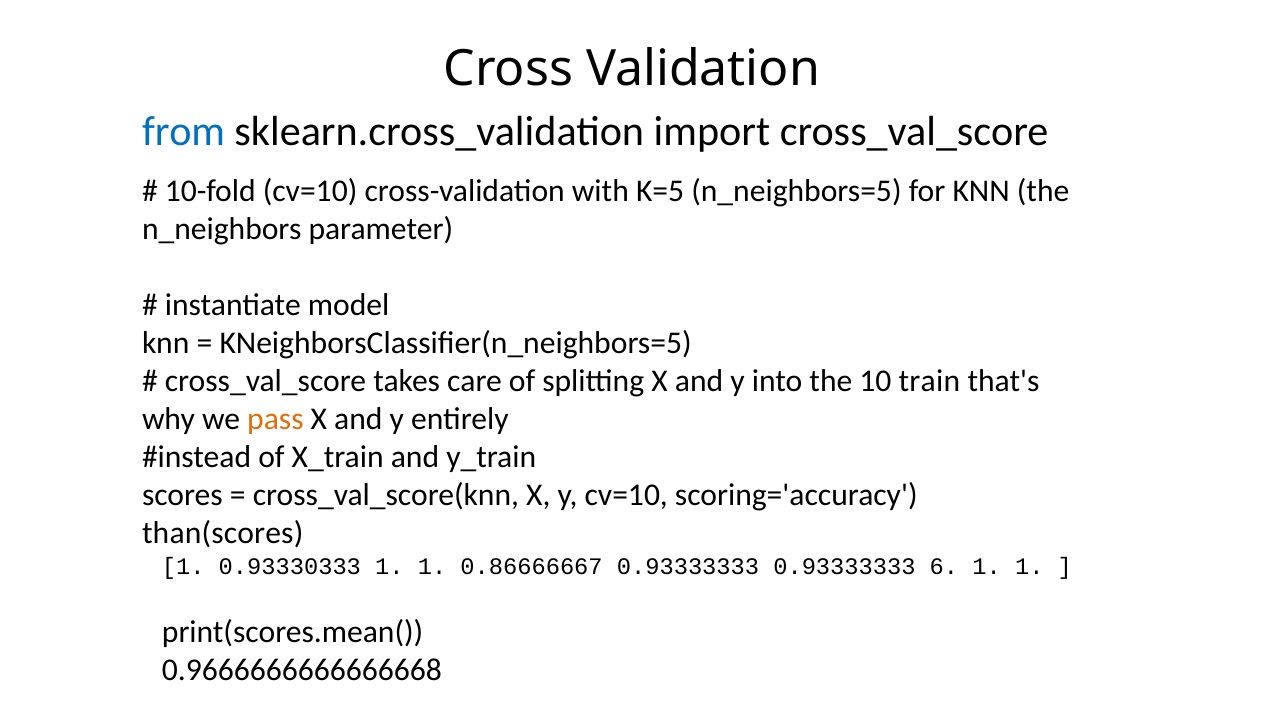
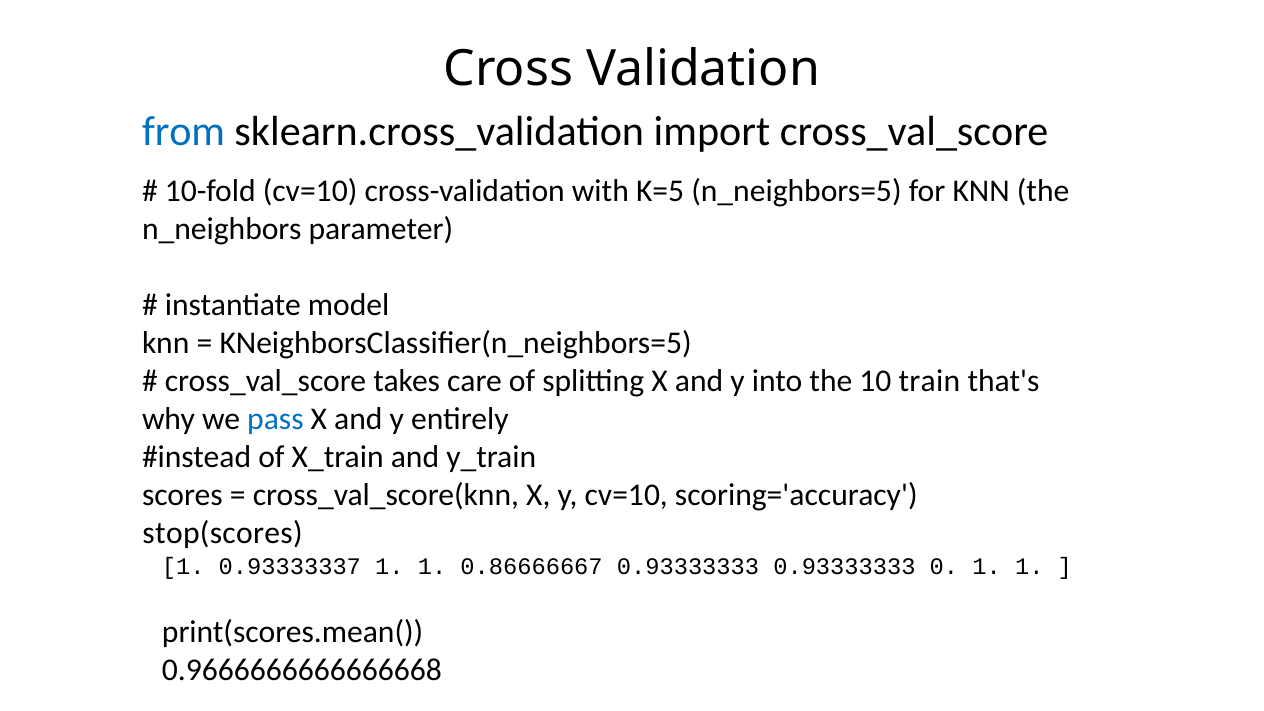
pass colour: orange -> blue (275, 419)
than(scores: than(scores -> stop(scores (223, 533)
0.93330333: 0.93330333 -> 0.93333337 (290, 567)
6: 6 -> 0 (944, 567)
